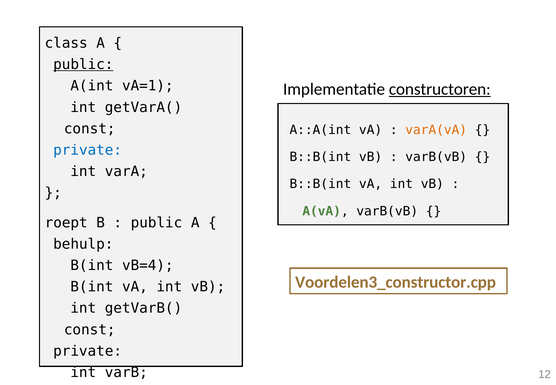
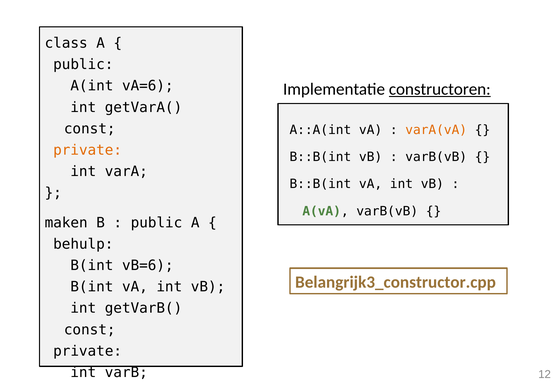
public underline: present -> none (83, 65)
vA=1: vA=1 -> vA=6 (148, 86)
private colour: blue -> orange (88, 150)
roept: roept -> maken (66, 223)
vB=4: vB=4 -> vB=6 (148, 265)
Voordelen3_constructor.cpp: Voordelen3_constructor.cpp -> Belangrijk3_constructor.cpp (395, 282)
